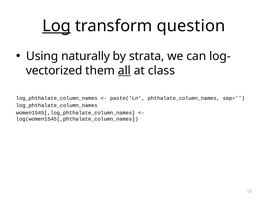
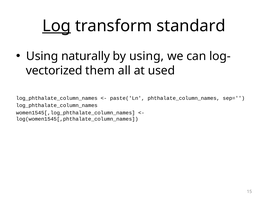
question: question -> standard (191, 26)
by strata: strata -> using (147, 56)
all underline: present -> none (124, 71)
class: class -> used (161, 71)
